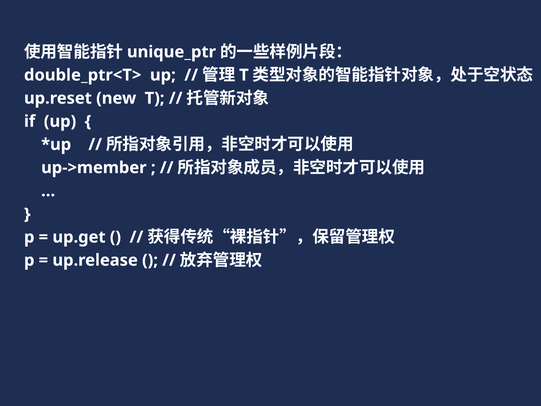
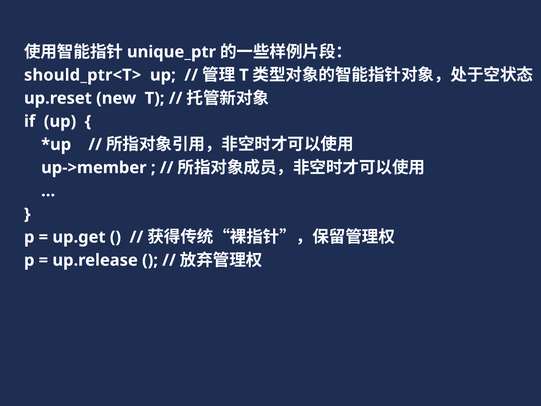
double_ptr<T>: double_ptr<T> -> should_ptr<T> (83, 75)
